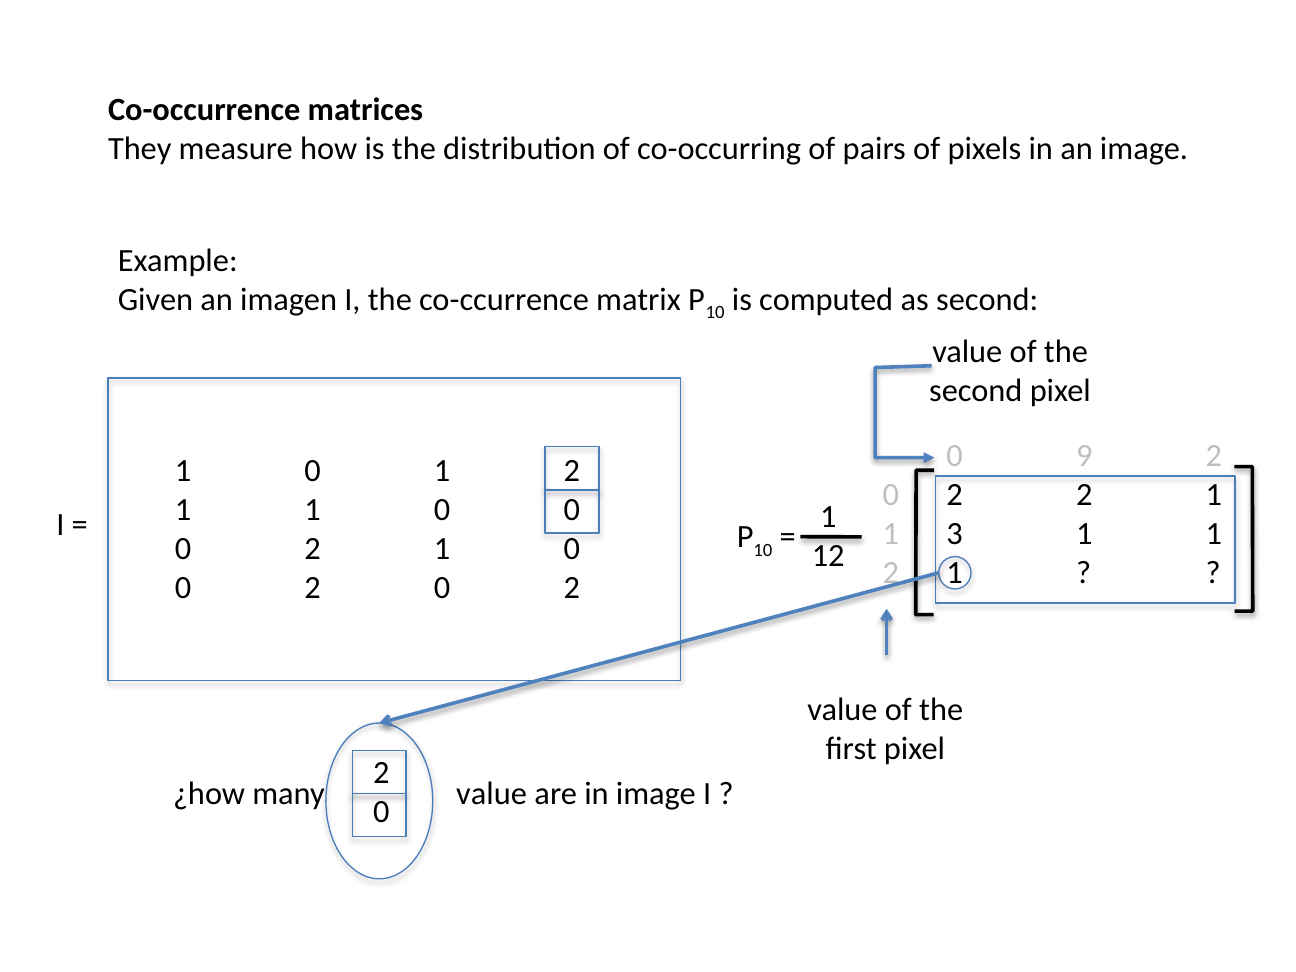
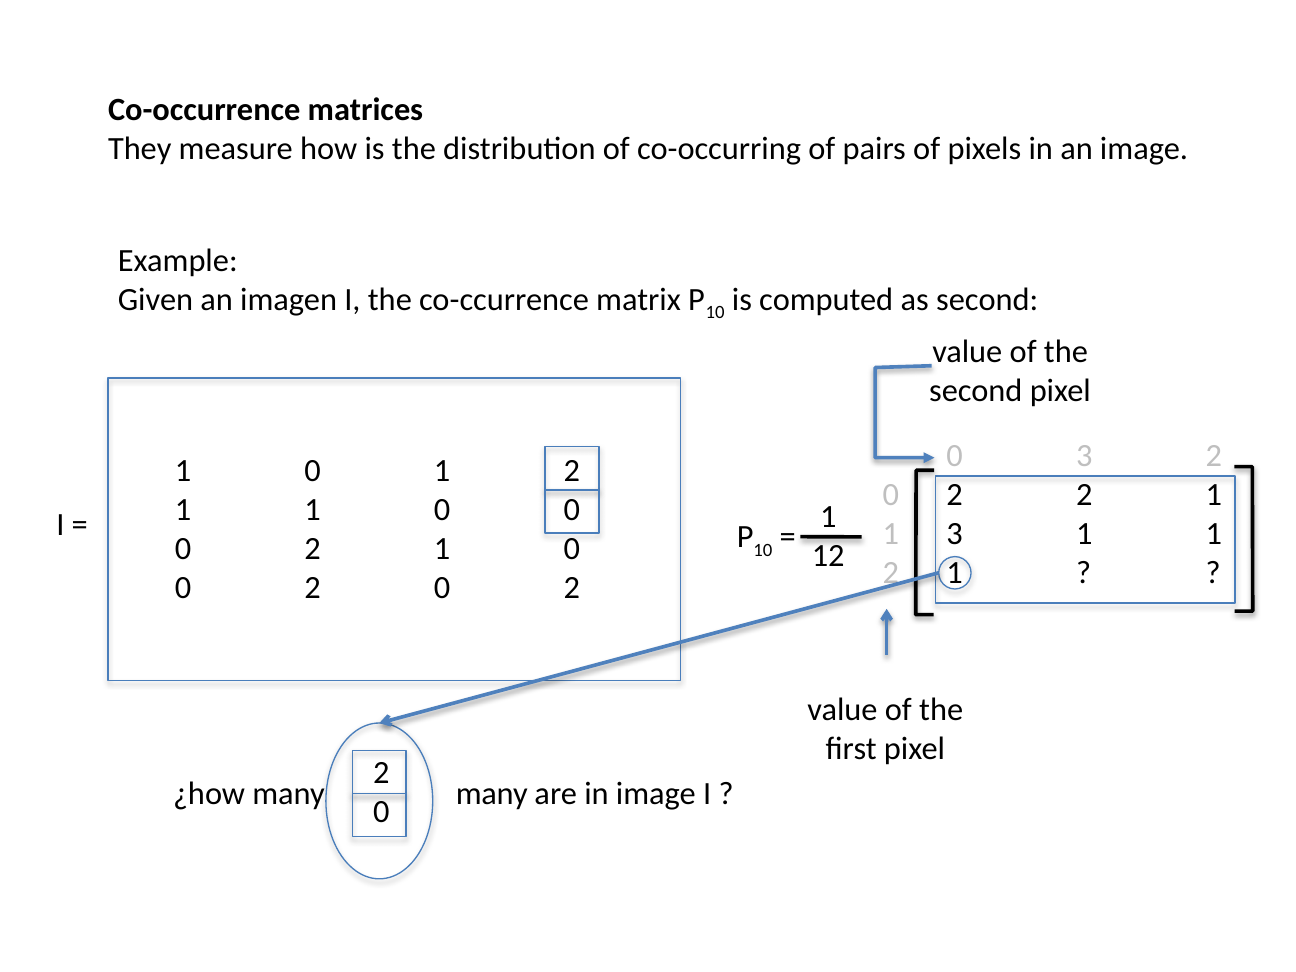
0 9: 9 -> 3 (1084, 456)
many value: value -> many (492, 794)
